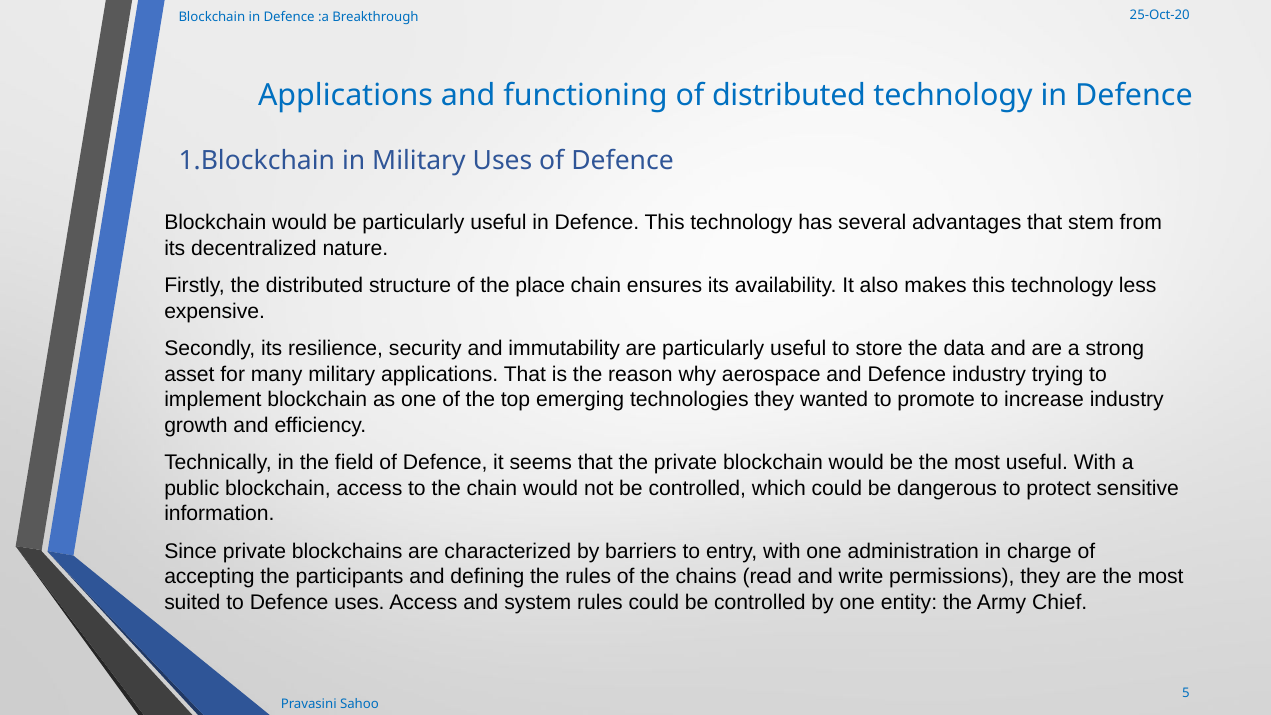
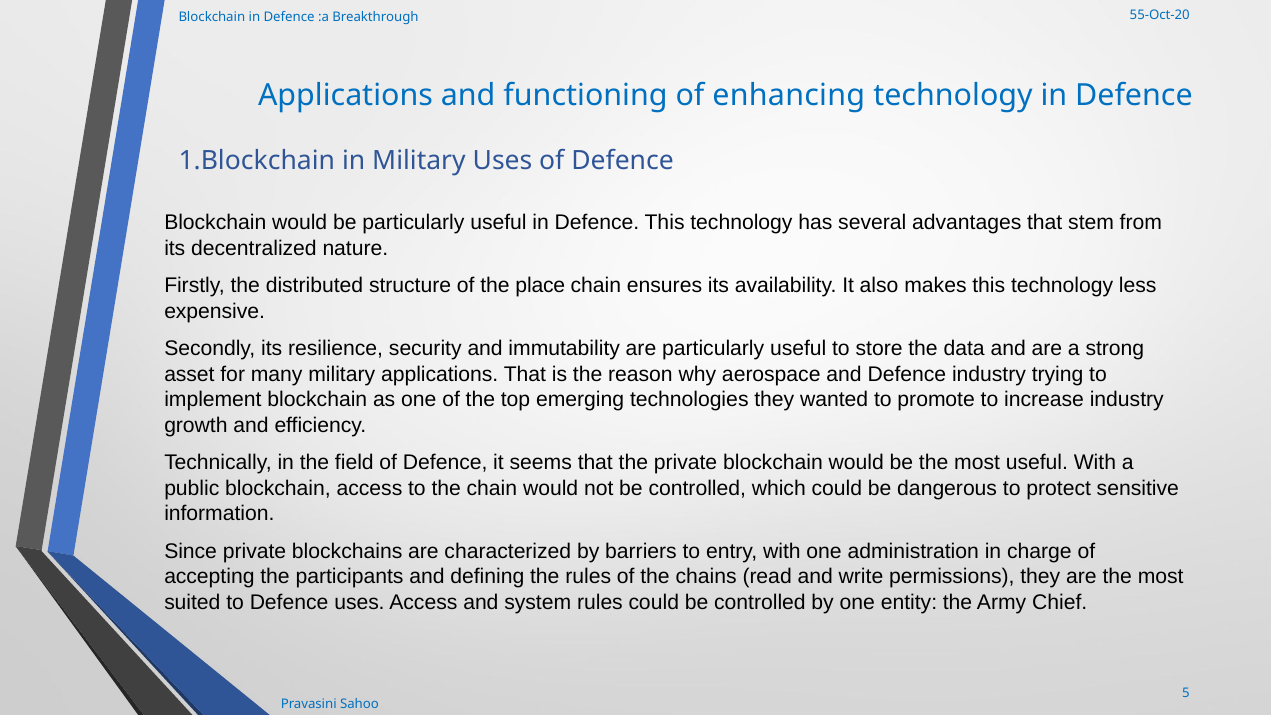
25-Oct-20: 25-Oct-20 -> 55-Oct-20 (1160, 15)
of distributed: distributed -> enhancing (789, 96)
